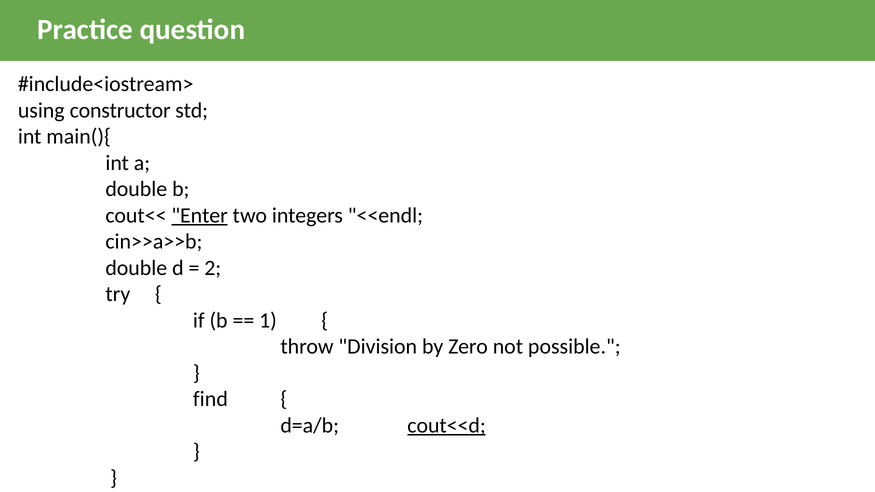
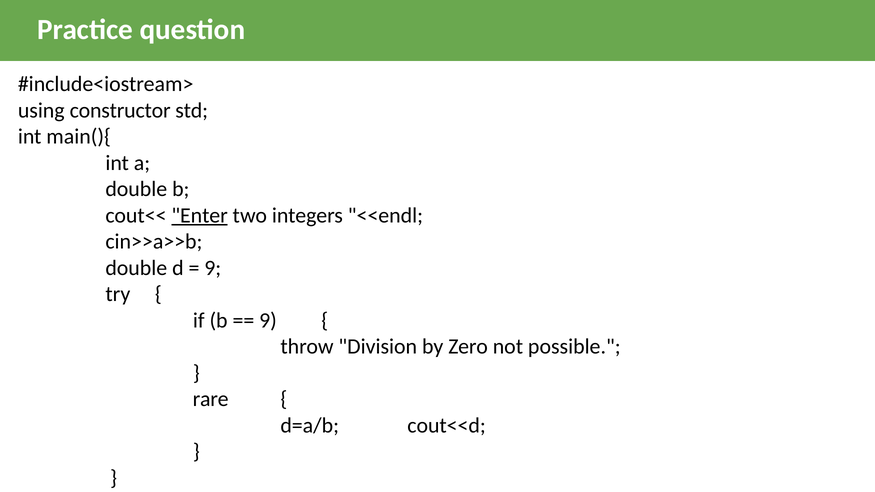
2: 2 -> 9 (213, 268)
1: 1 -> 9 (268, 321)
find: find -> rare (211, 399)
cout<<d underline: present -> none (447, 426)
